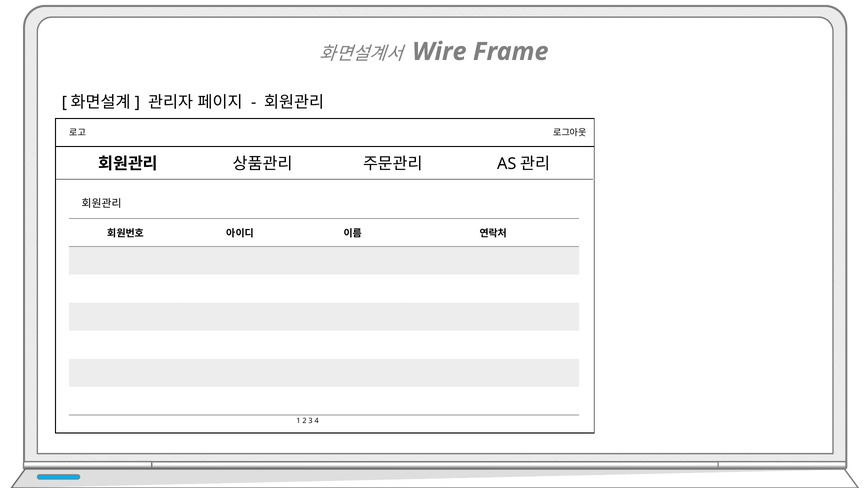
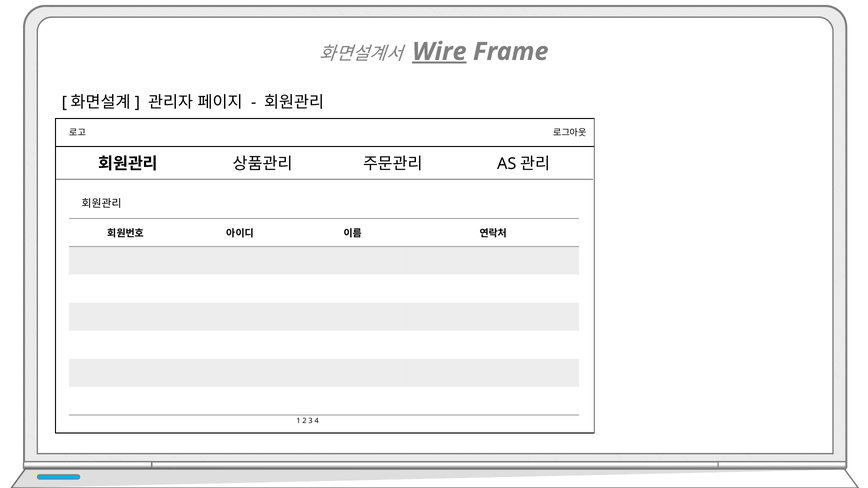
Wire underline: none -> present (439, 52)
